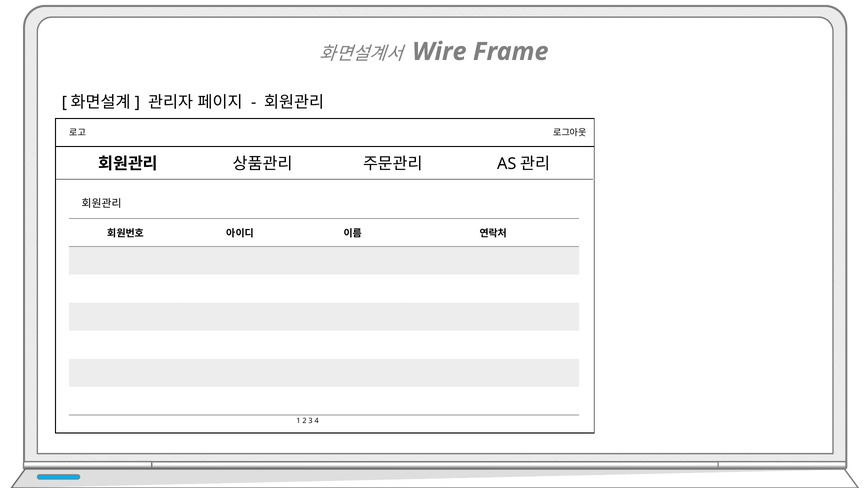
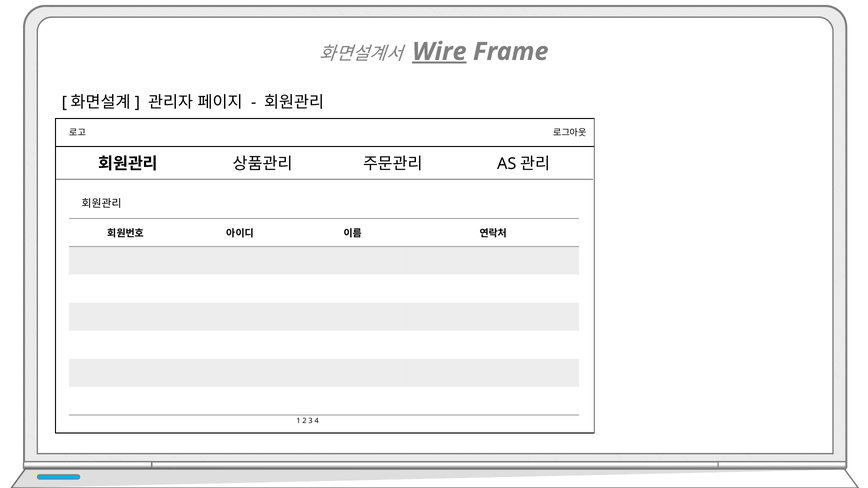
Wire underline: none -> present (439, 52)
